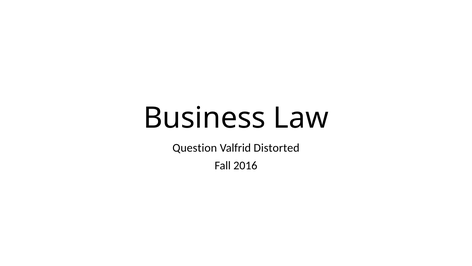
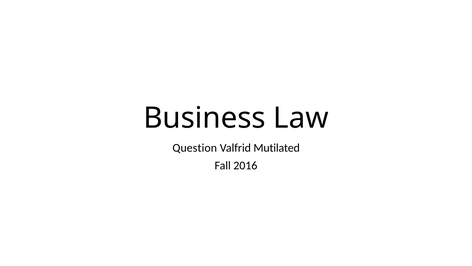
Distorted: Distorted -> Mutilated (277, 148)
